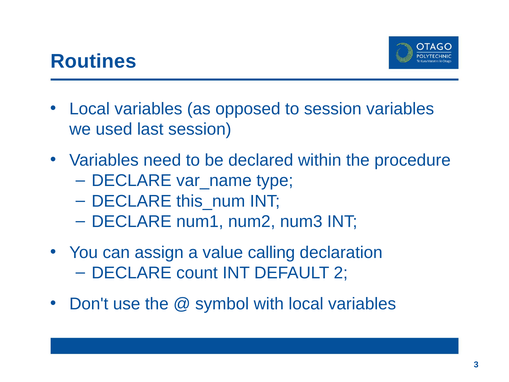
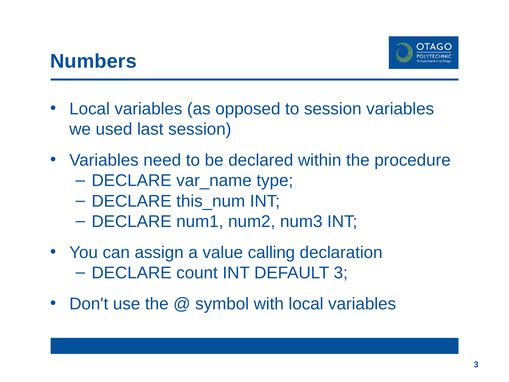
Routines: Routines -> Numbers (93, 61)
DEFAULT 2: 2 -> 3 (341, 273)
